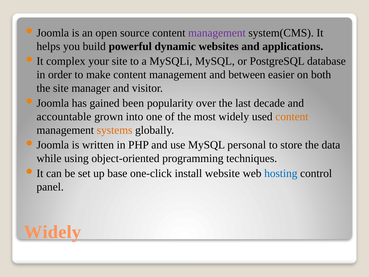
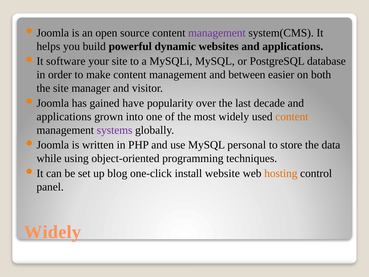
complex: complex -> software (66, 61)
been: been -> have (133, 103)
accountable: accountable -> applications (64, 116)
systems colour: orange -> purple (115, 130)
base: base -> blog (117, 173)
hosting colour: blue -> orange (281, 173)
